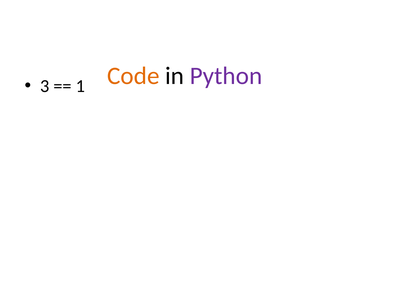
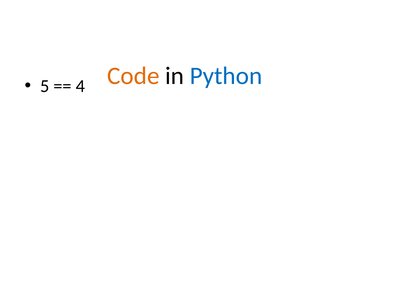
Python colour: purple -> blue (226, 76)
3: 3 -> 5 (45, 86)
1: 1 -> 4 (80, 86)
